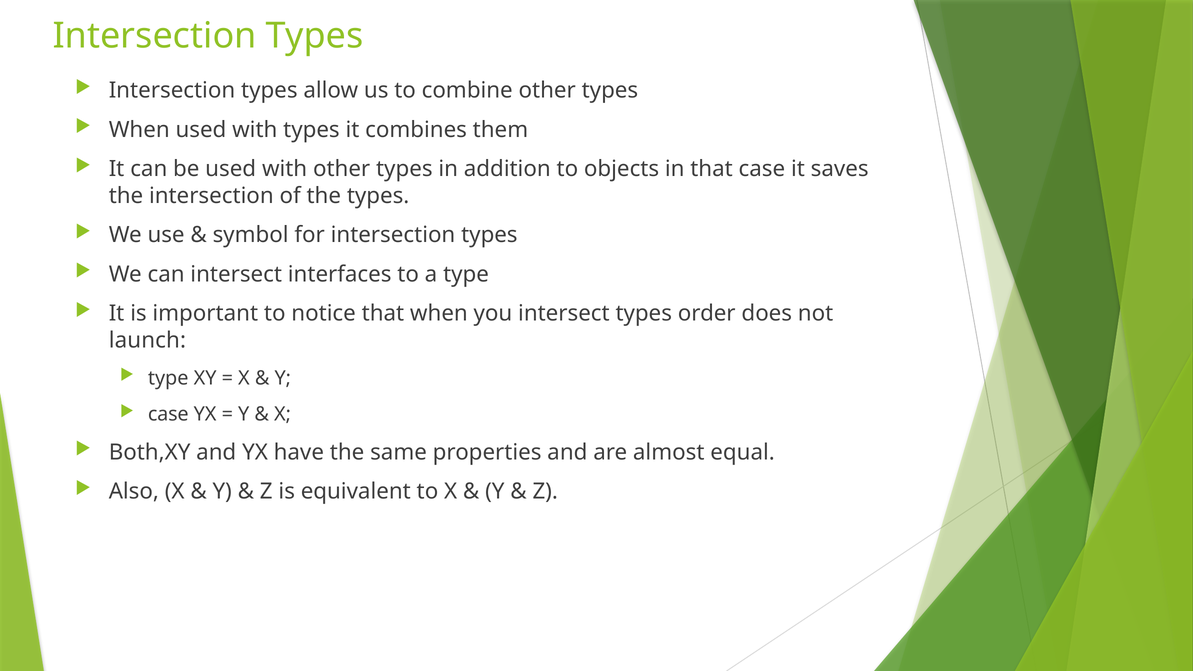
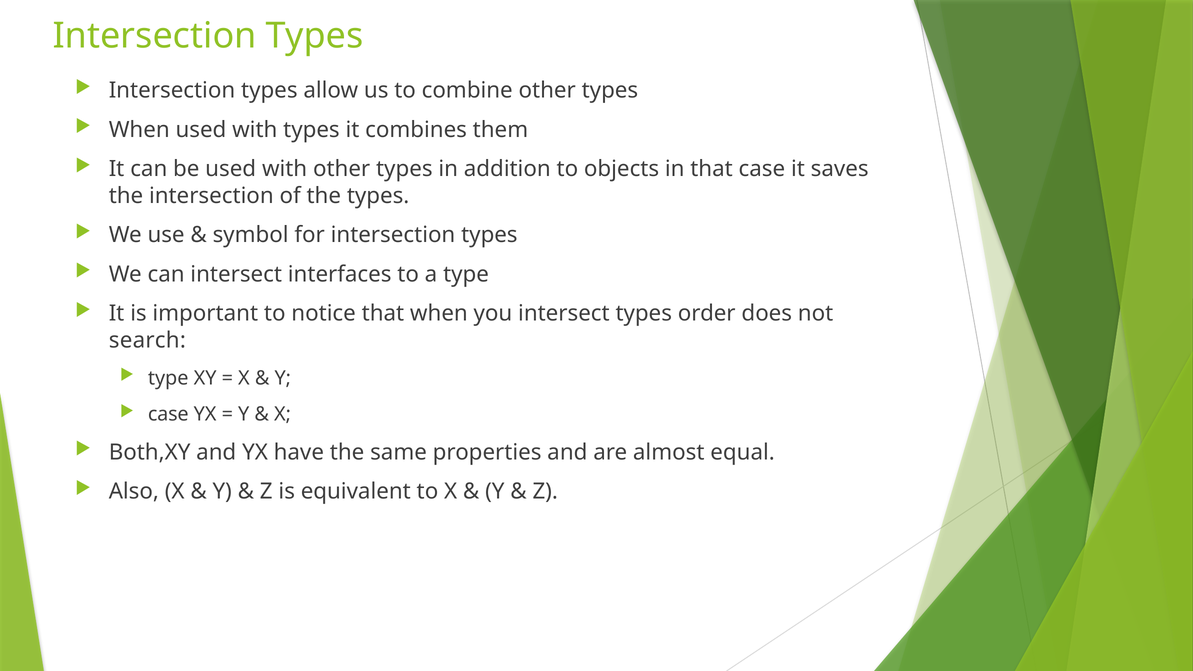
launch: launch -> search (147, 340)
